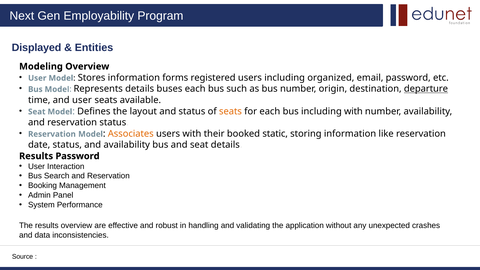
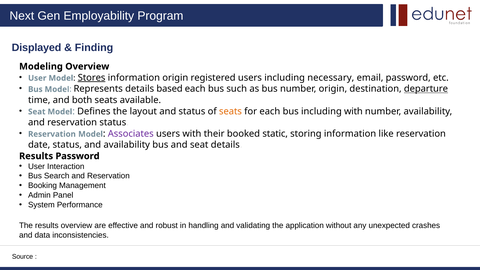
Entities: Entities -> Finding (94, 48)
Stores underline: none -> present (92, 78)
information forms: forms -> origin (175, 78)
organized: organized -> necessary (331, 78)
buses: buses -> based (170, 89)
and user: user -> both (82, 100)
Associates colour: orange -> purple (131, 134)
